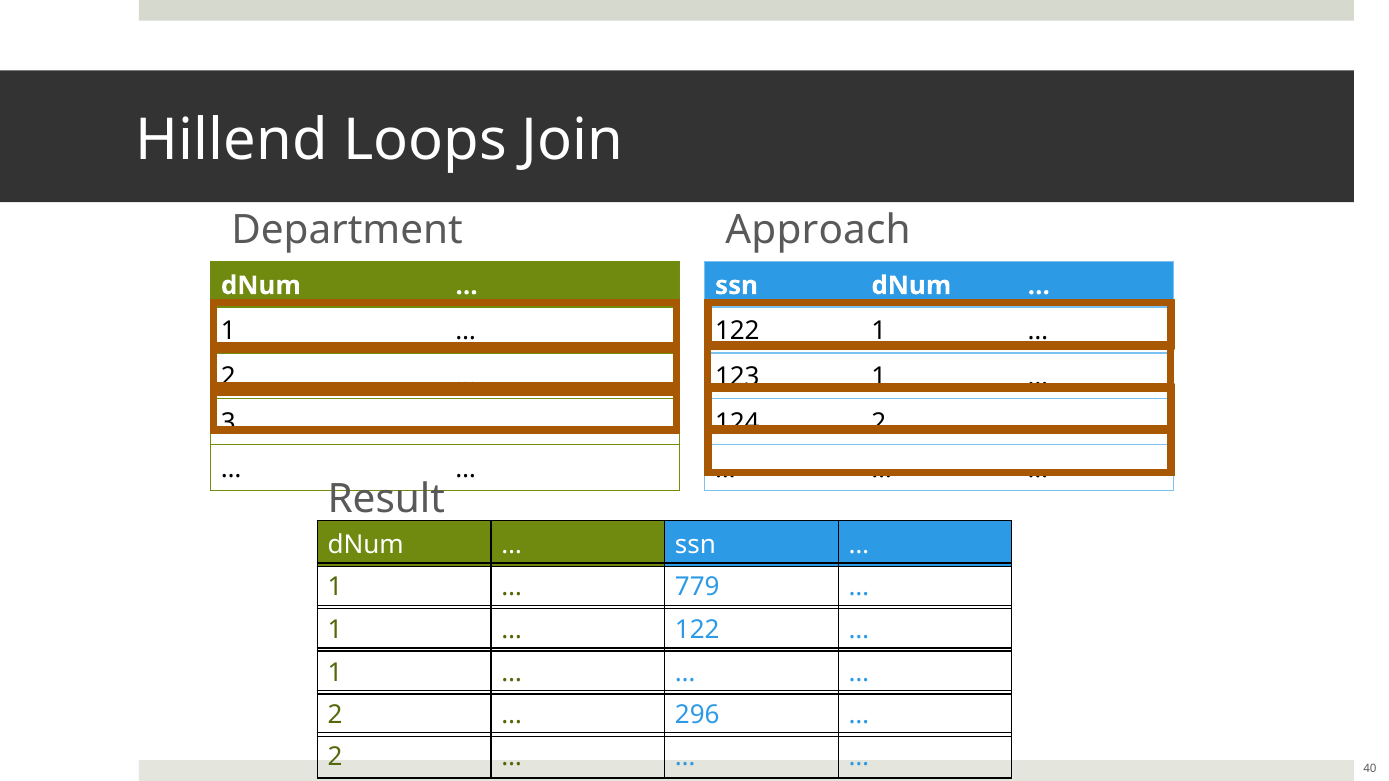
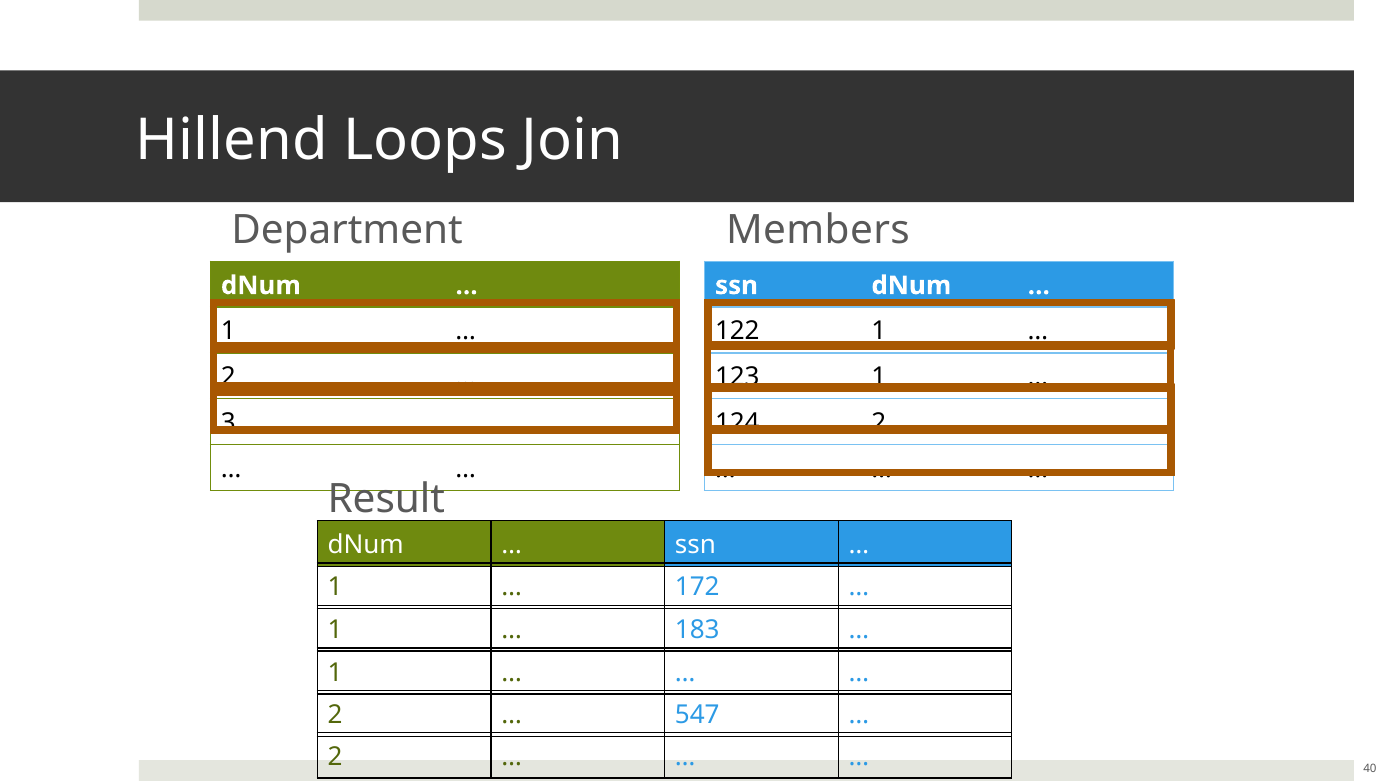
Approach: Approach -> Members (818, 231)
779: 779 -> 172 (697, 588)
122: 122 -> 183 (697, 630)
296: 296 -> 547 (697, 715)
